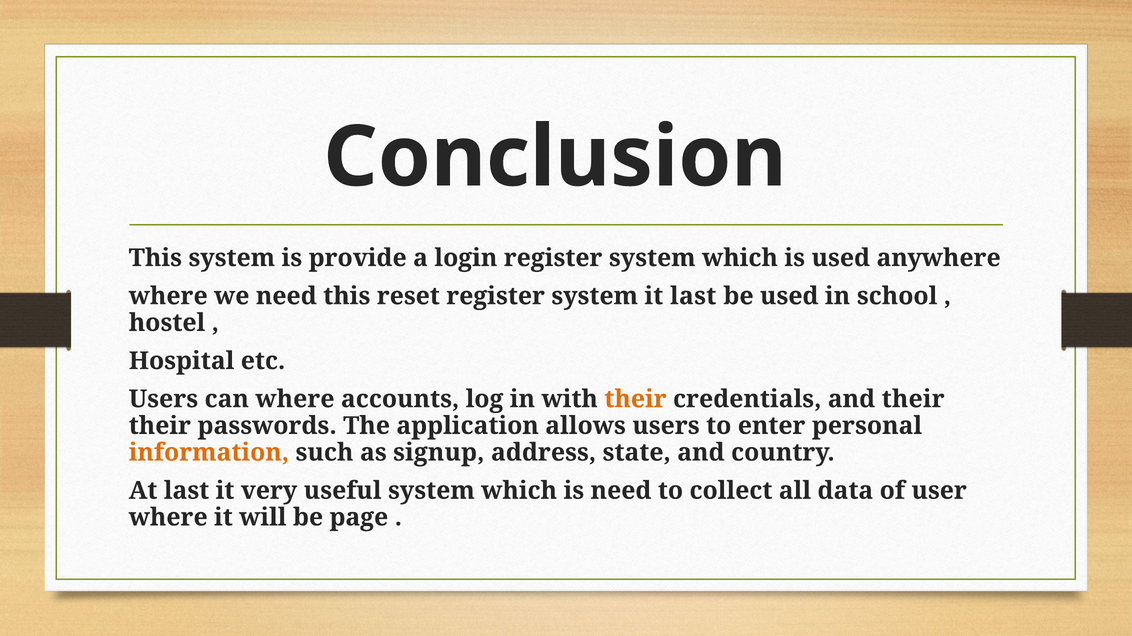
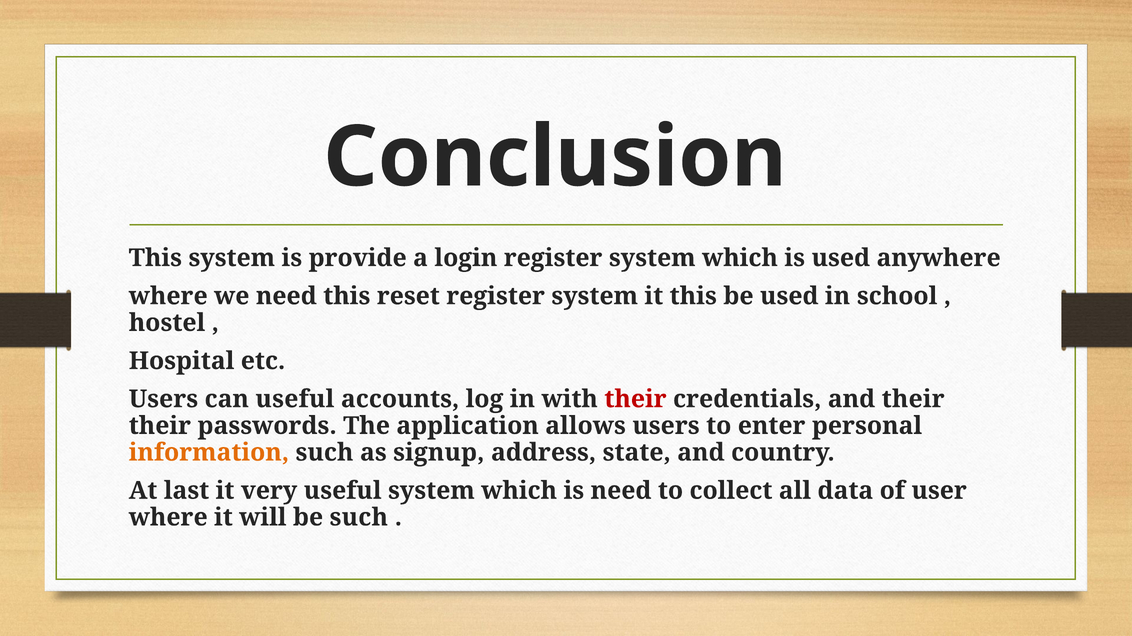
it last: last -> this (693, 296)
can where: where -> useful (295, 400)
their colour: orange -> red (636, 400)
be page: page -> such (359, 518)
